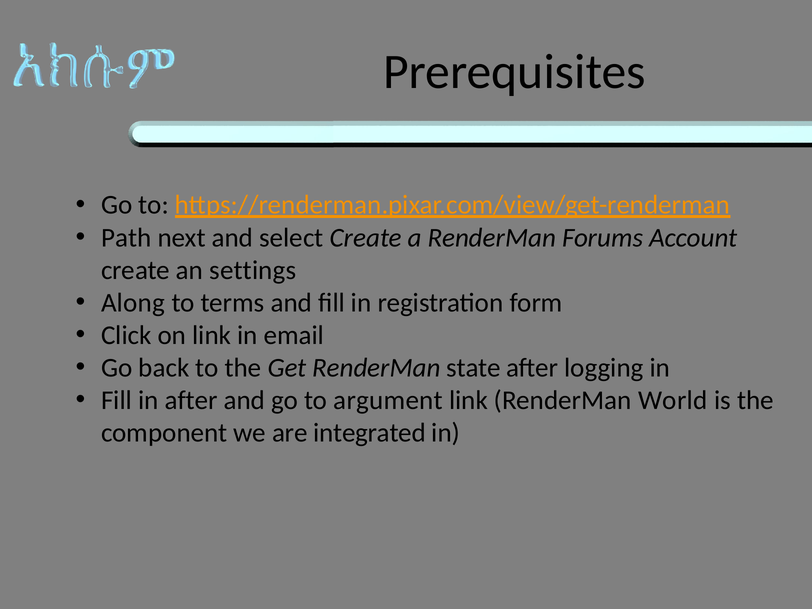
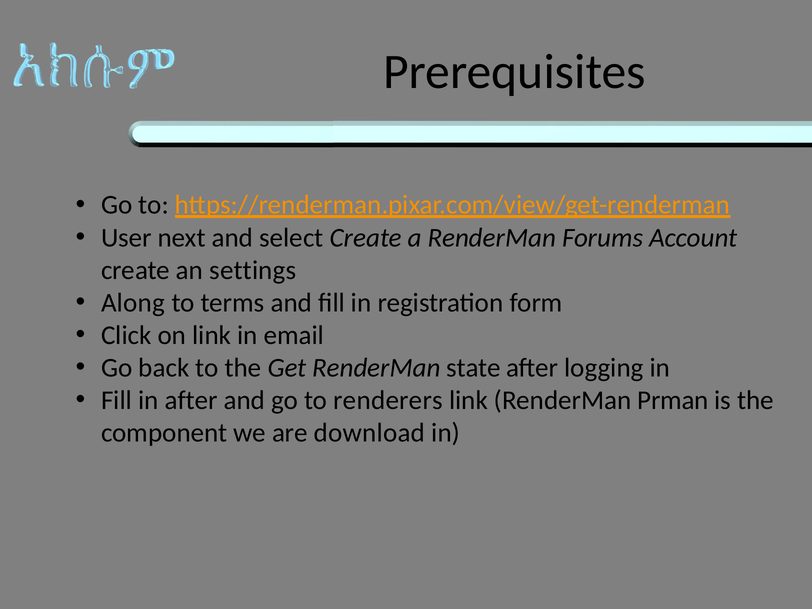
Path: Path -> User (126, 238)
argument: argument -> renderers (388, 400)
World: World -> Prman (673, 400)
integrated: integrated -> download (369, 433)
